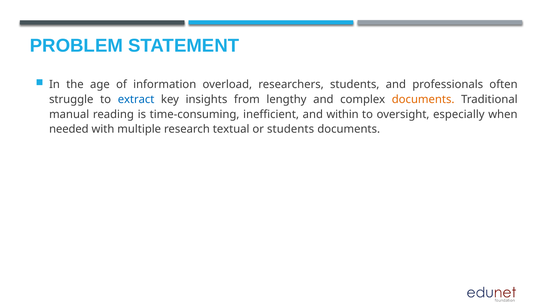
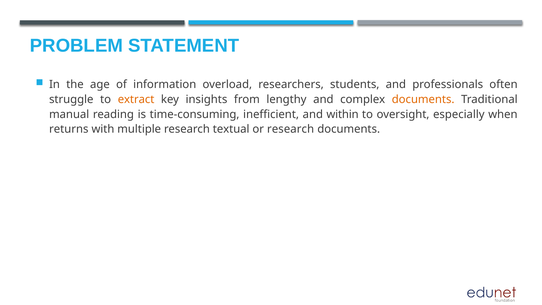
extract colour: blue -> orange (136, 99)
needed: needed -> returns (69, 129)
or students: students -> research (291, 129)
